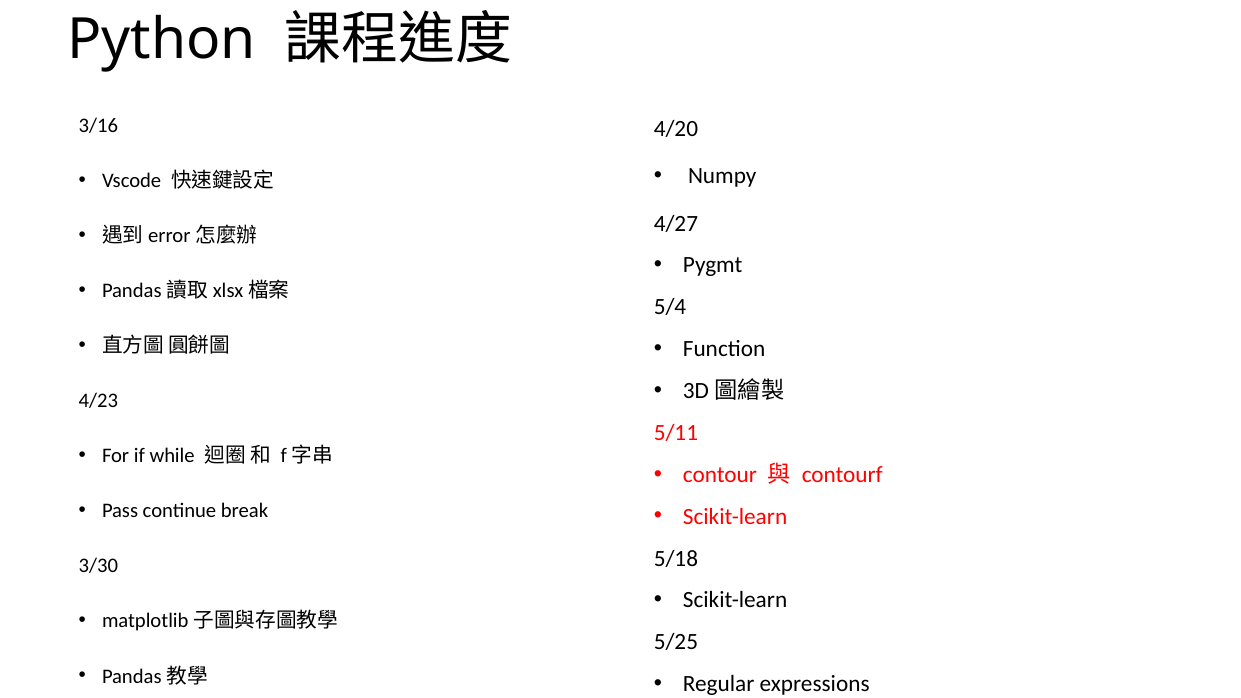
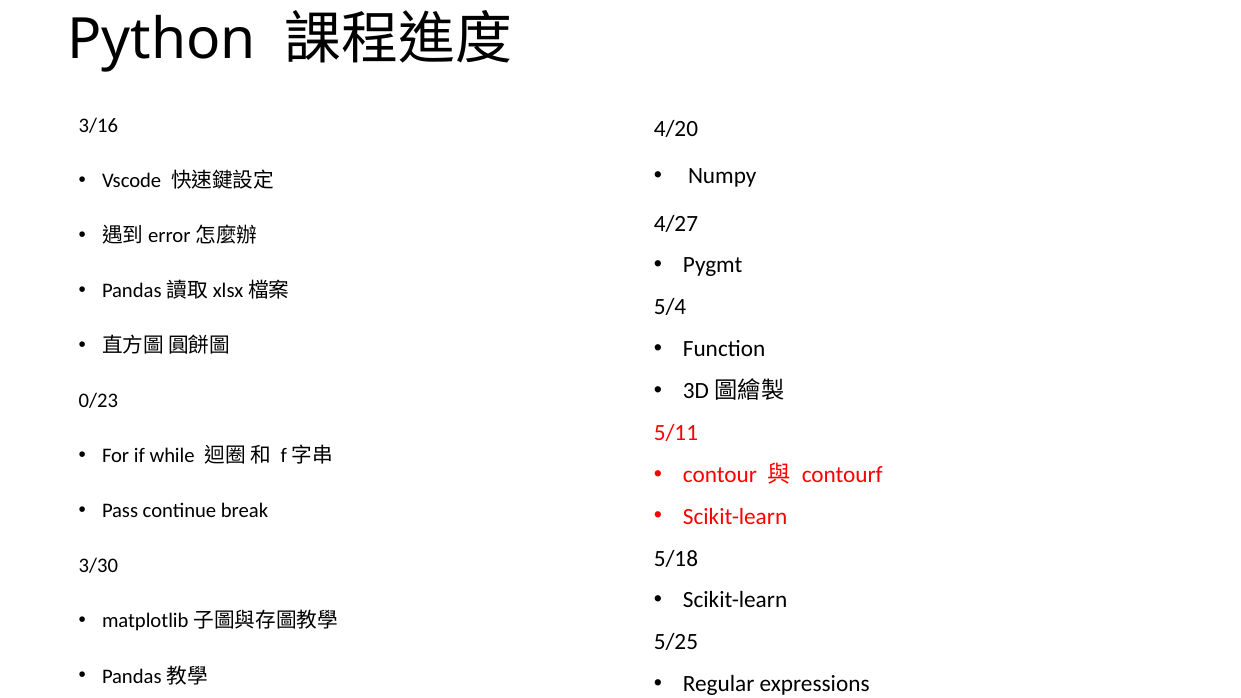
4/23: 4/23 -> 0/23 (98, 401)
